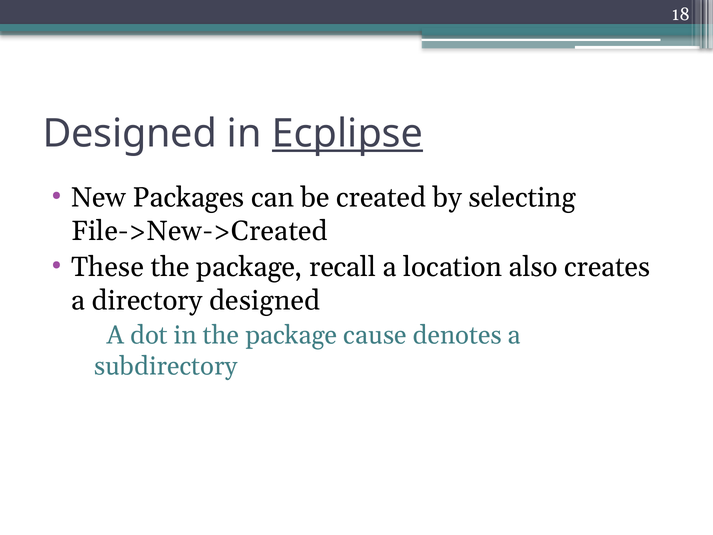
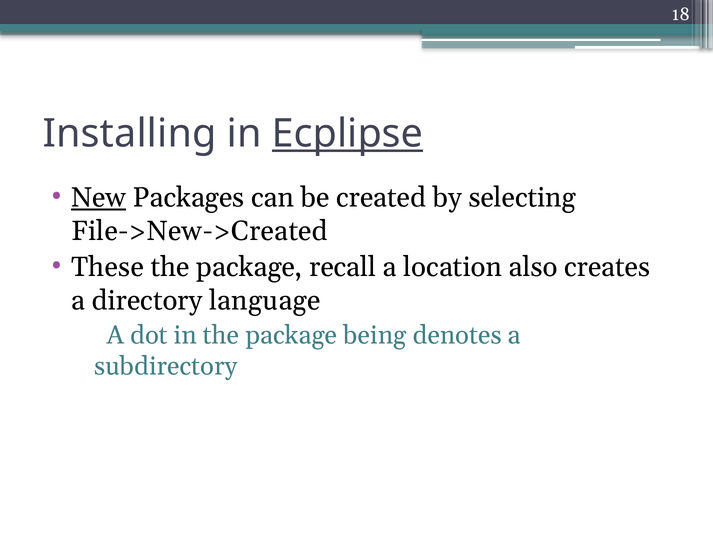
Designed: Designed -> Installing (130, 133)
New underline: none -> present (99, 197)
directory designed: designed -> language (265, 300)
cause: cause -> being (375, 335)
